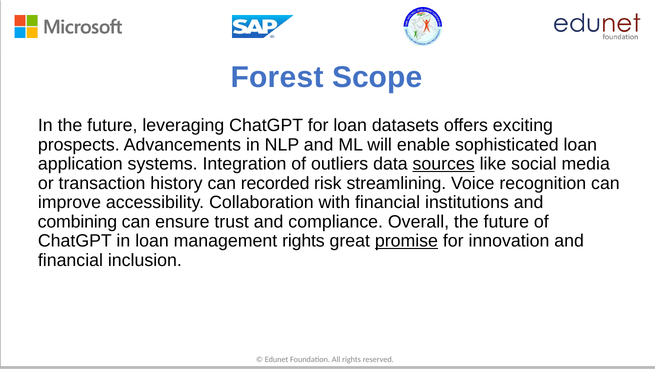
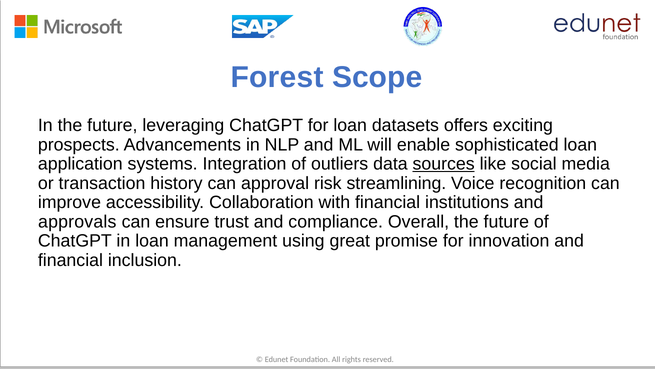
recorded: recorded -> approval (275, 183)
combining: combining -> approvals (77, 221)
management rights: rights -> using (303, 241)
promise underline: present -> none (406, 241)
